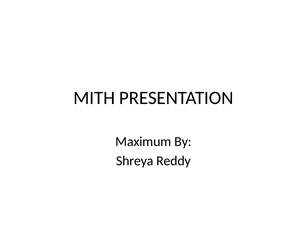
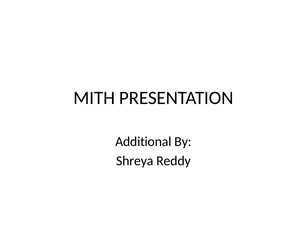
Maximum: Maximum -> Additional (143, 141)
